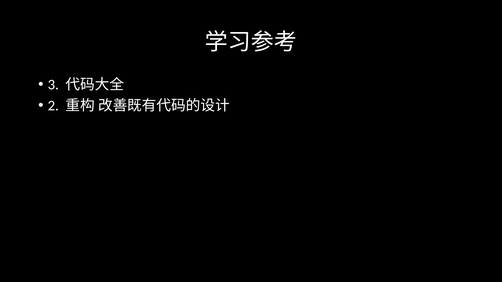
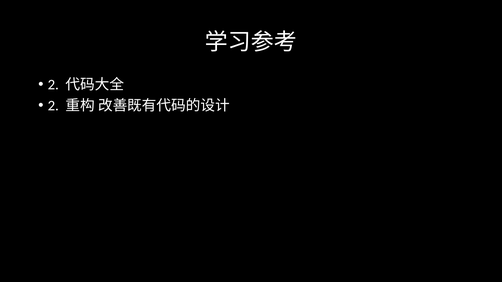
3: 3 -> 2 (53, 85)
